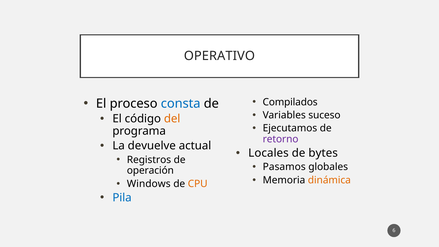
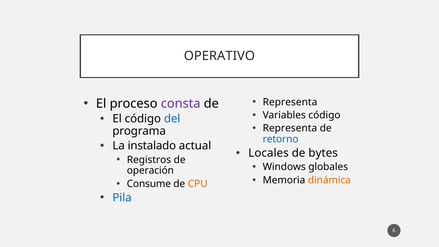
Compilados: Compilados -> Representa (290, 102)
consta colour: blue -> purple (181, 103)
Variables suceso: suceso -> código (324, 115)
del colour: orange -> blue (172, 119)
Ejecutamos: Ejecutamos -> Representa (290, 128)
retorno colour: purple -> blue (281, 139)
devuelve: devuelve -> instalado (152, 146)
Pasamos: Pasamos -> Windows (284, 167)
Windows: Windows -> Consume (149, 184)
